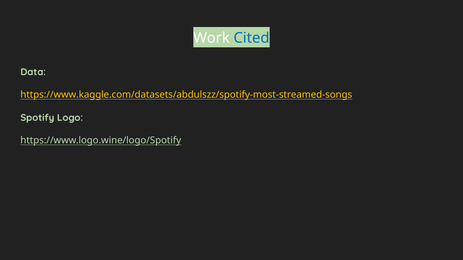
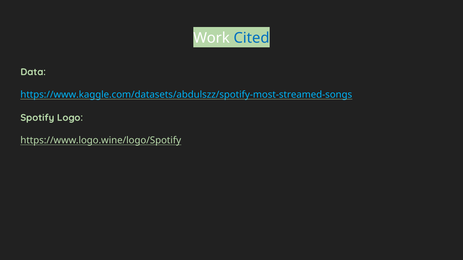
https://www.kaggle.com/datasets/abdulszz/spotify-most-streamed-songs colour: yellow -> light blue (186, 95)
